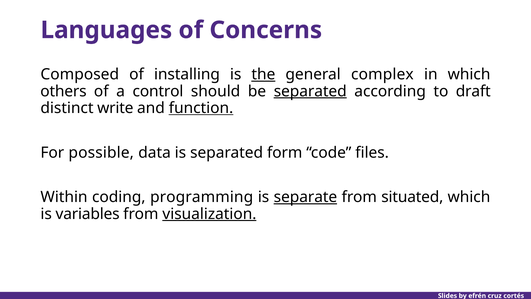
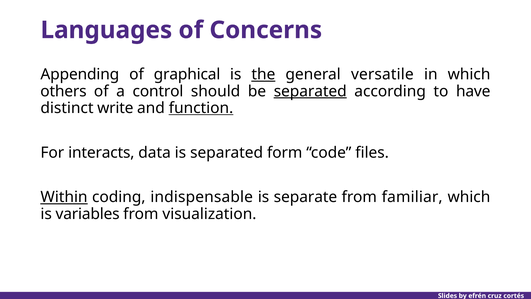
Composed: Composed -> Appending (80, 74)
installing: installing -> graphical (187, 74)
complex: complex -> versatile (382, 74)
draft: draft -> have (473, 91)
possible: possible -> interacts (101, 152)
Within underline: none -> present (64, 197)
programming: programming -> indispensable (202, 197)
separate underline: present -> none (305, 197)
situated: situated -> familiar (412, 197)
visualization underline: present -> none (209, 214)
